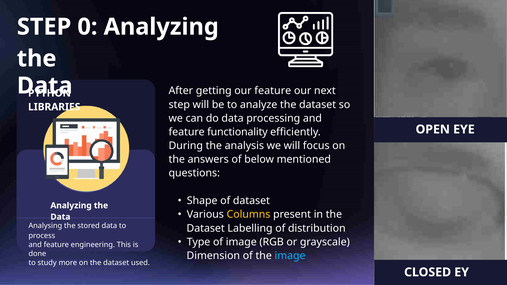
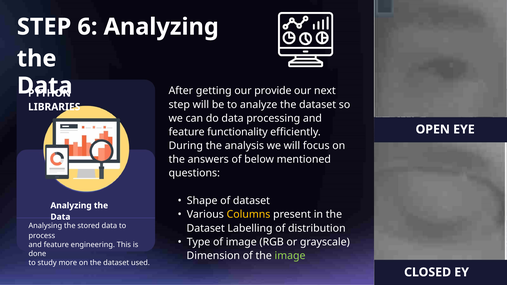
0: 0 -> 6 (87, 27)
our feature: feature -> provide (273, 91)
image colour: light blue -> light green (290, 256)
